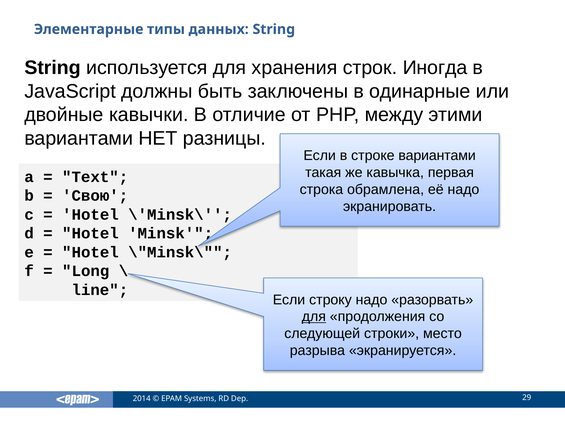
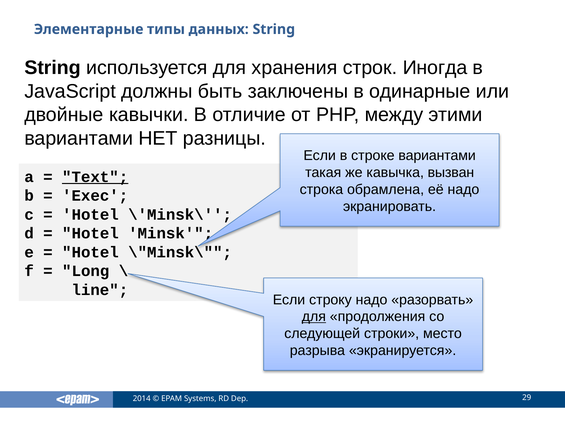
первая: первая -> вызван (451, 172)
Text underline: none -> present (95, 177)
Свою: Свою -> Exec (95, 196)
